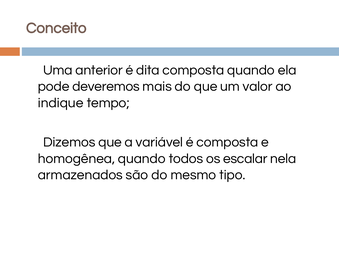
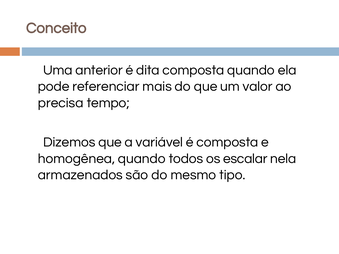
deveremos: deveremos -> referenciar (106, 87)
indique: indique -> precisa (61, 103)
